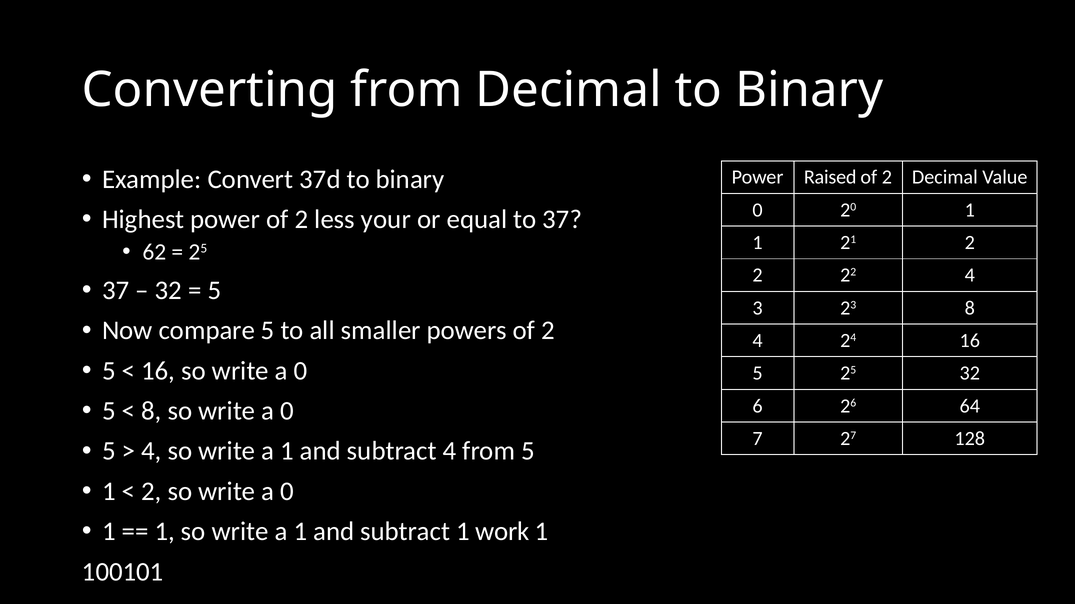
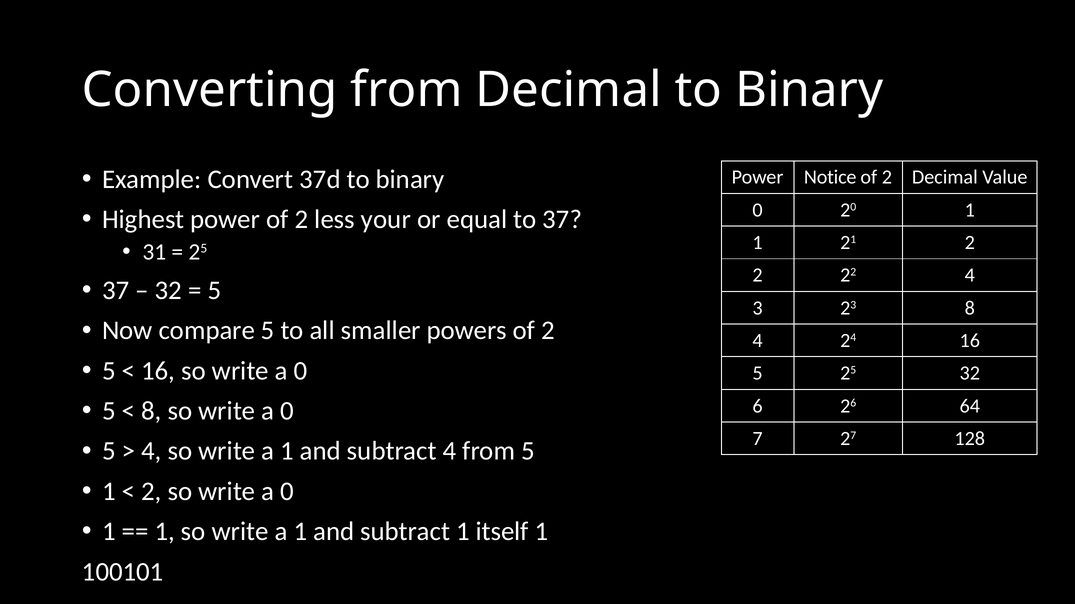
Raised: Raised -> Notice (830, 178)
62: 62 -> 31 (154, 252)
work: work -> itself (502, 532)
